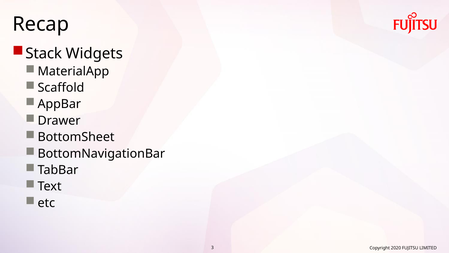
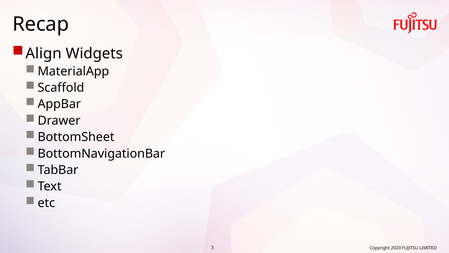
Stack: Stack -> Align (44, 53)
